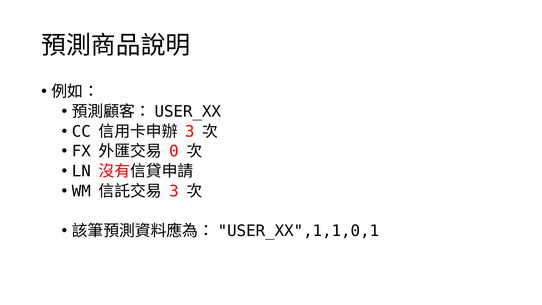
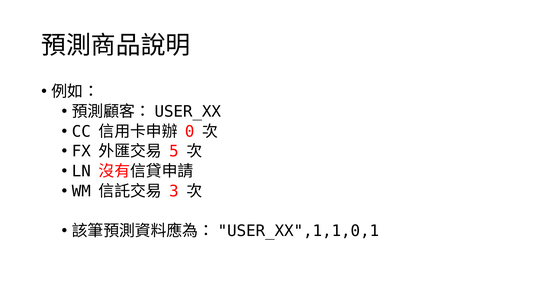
3: 3 -> 0 (190, 131)
0: 0 -> 5 (174, 151)
